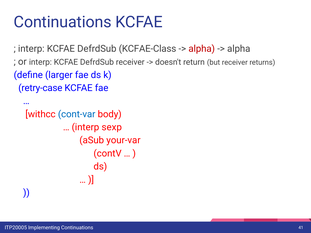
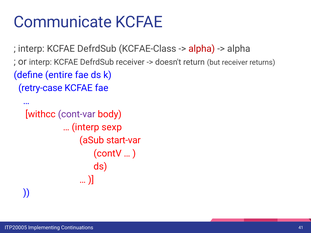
Continuations: Continuations -> Communicate (63, 22)
larger: larger -> entire (59, 75)
cont-var colour: blue -> purple (77, 114)
your-var: your-var -> start-var (124, 141)
